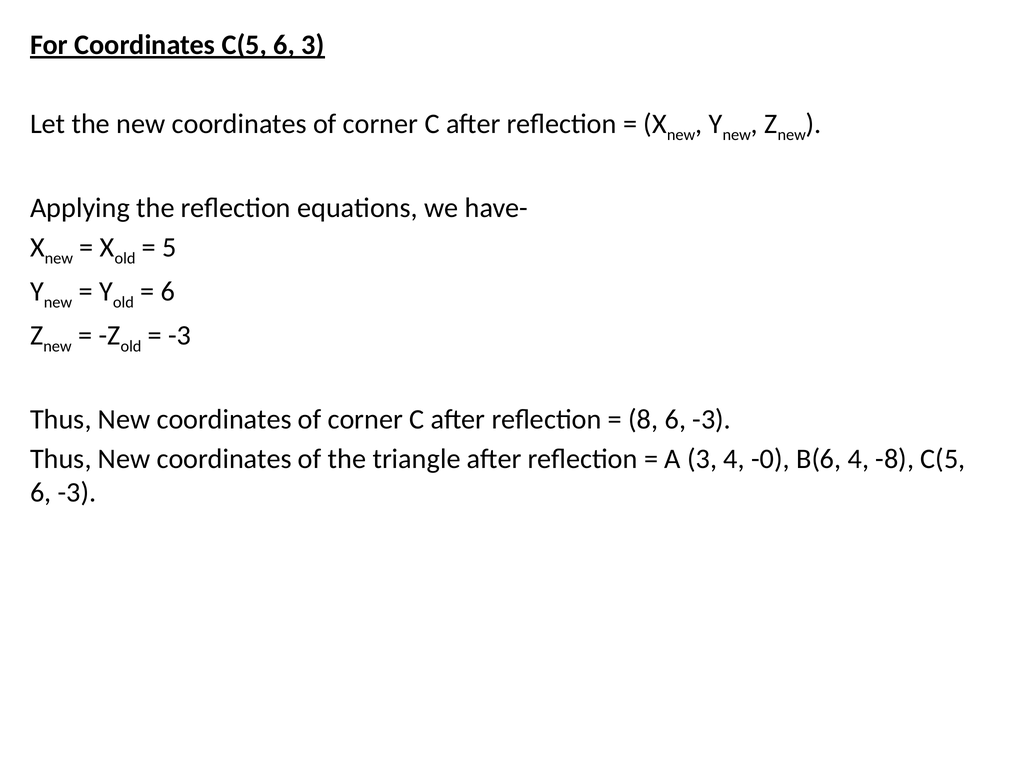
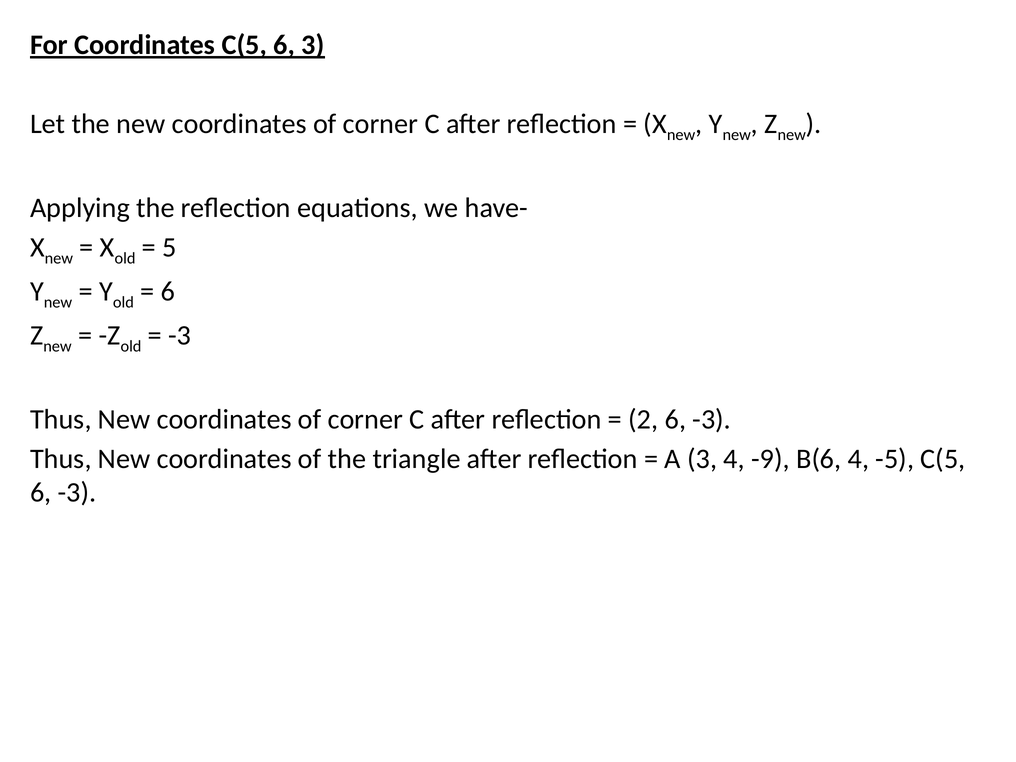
8: 8 -> 2 (643, 419)
-0: -0 -> -9 (770, 459)
-8: -8 -> -5 (895, 459)
